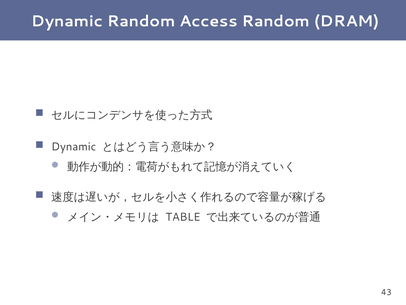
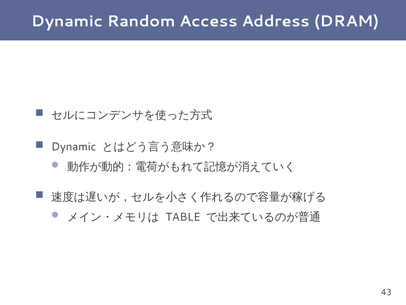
Access Random: Random -> Address (276, 21)
